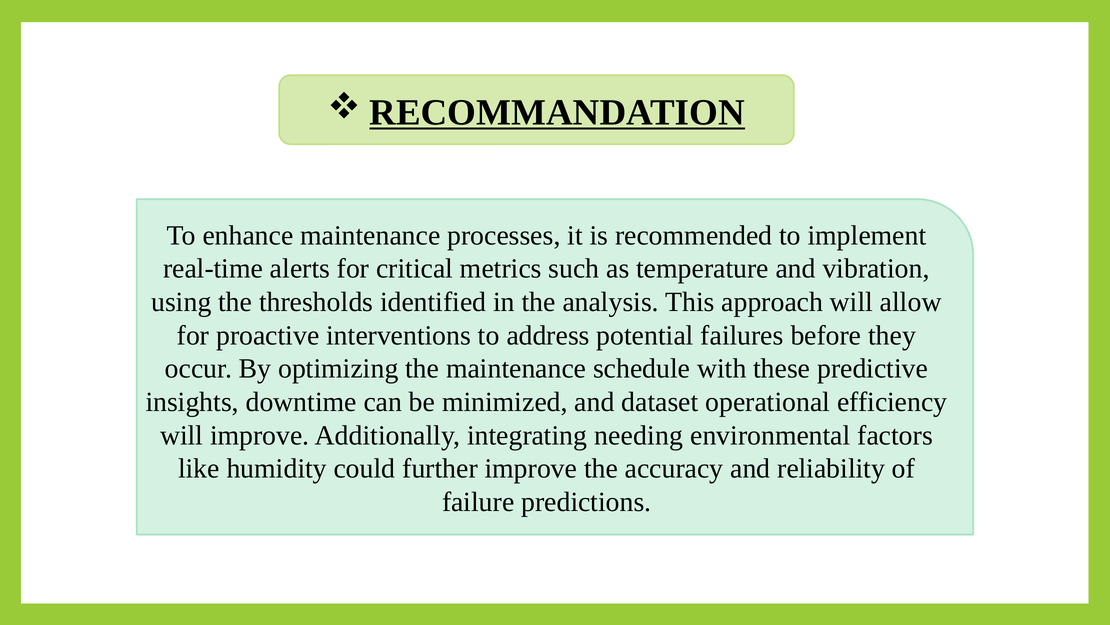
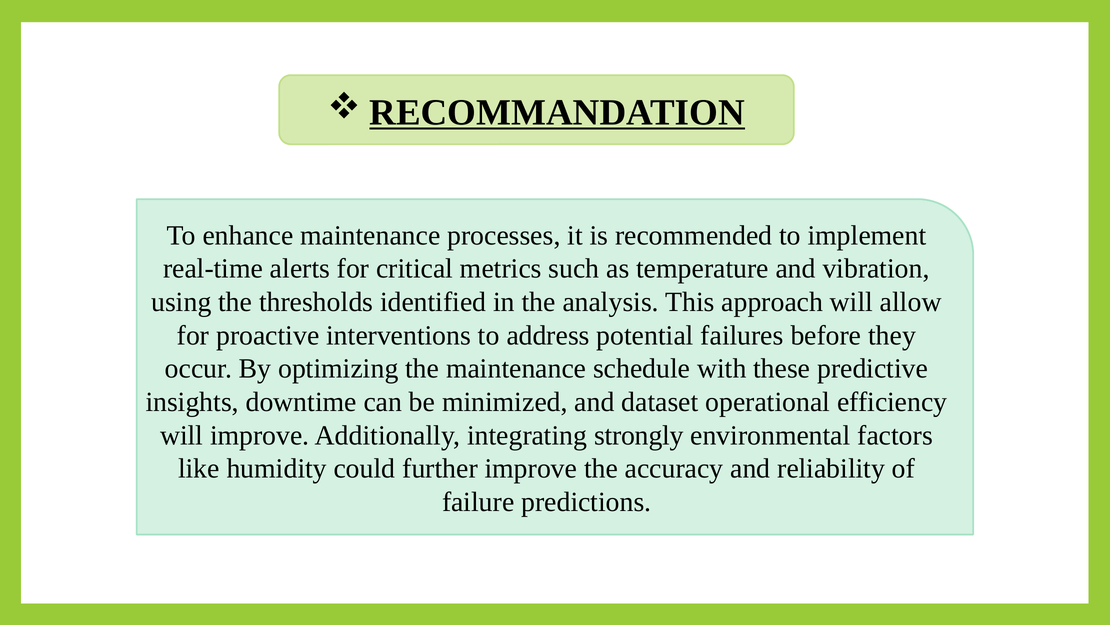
needing: needing -> strongly (639, 435)
